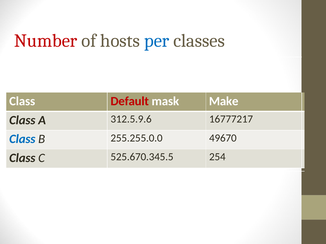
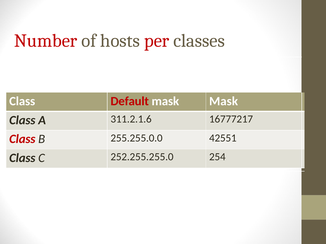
per colour: blue -> red (157, 41)
mask Make: Make -> Mask (224, 101)
312.5.9.6: 312.5.9.6 -> 311.2.1.6 (131, 119)
Class colour: blue -> red (22, 139)
49670: 49670 -> 42551 (223, 138)
525.670.345.5: 525.670.345.5 -> 252.255.255.0 (142, 157)
